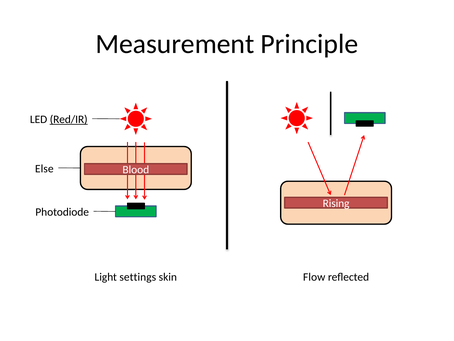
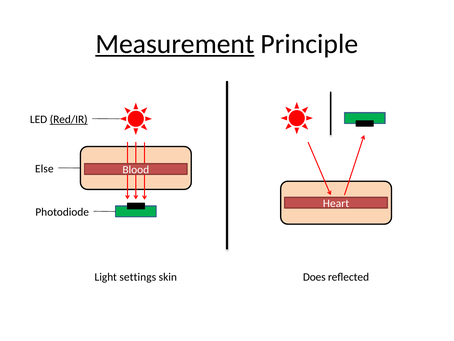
Measurement underline: none -> present (175, 44)
Rising: Rising -> Heart (336, 203)
Flow: Flow -> Does (314, 277)
